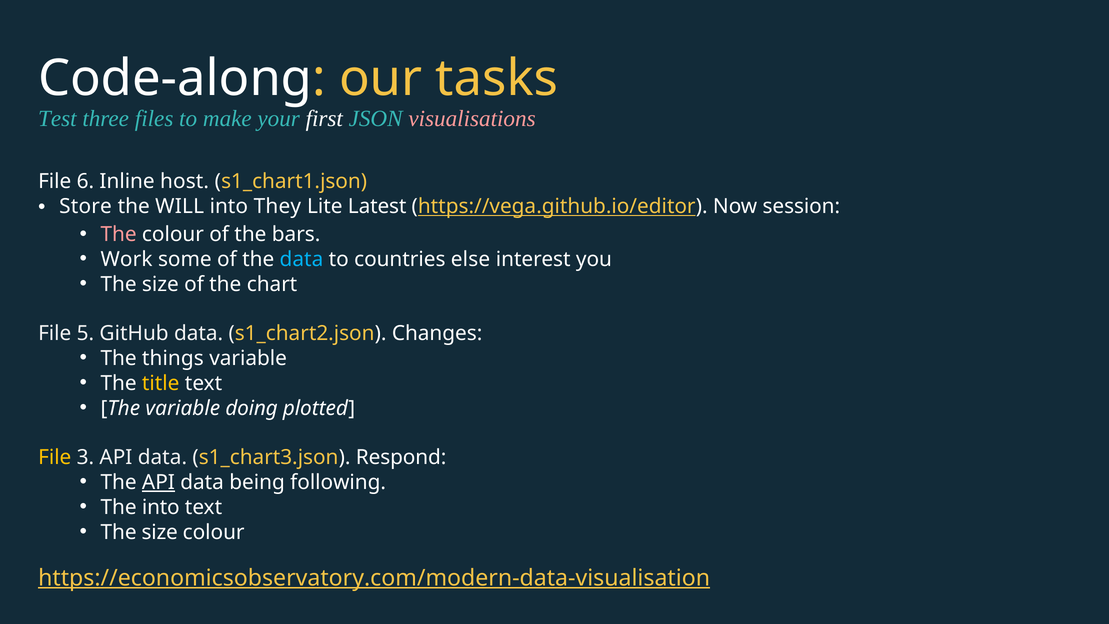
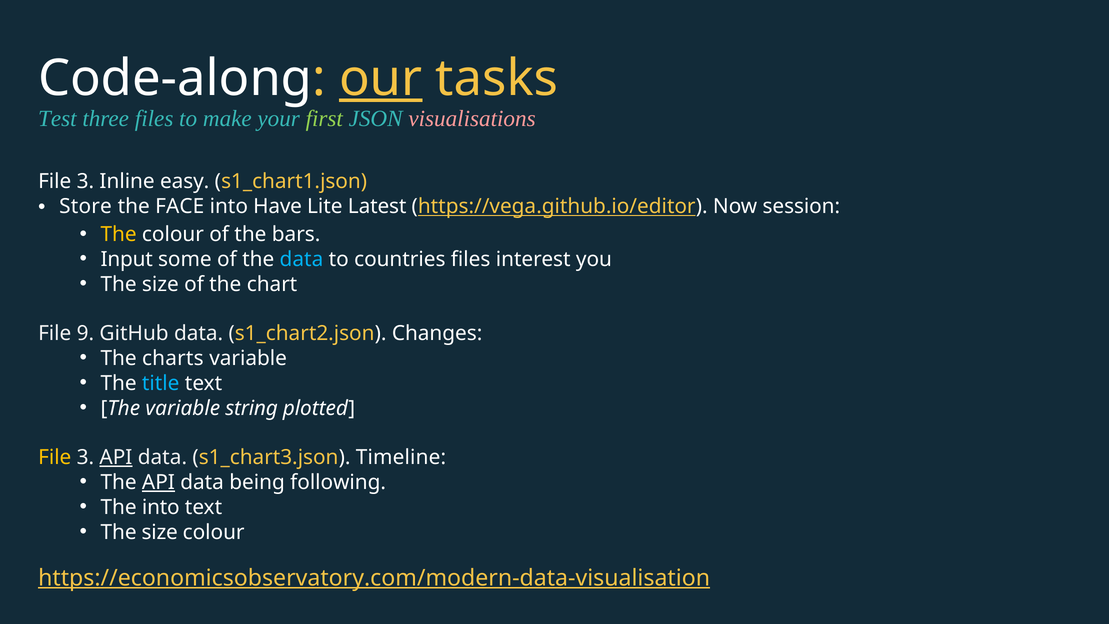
our underline: none -> present (381, 78)
first colour: white -> light green (324, 119)
6: 6 -> 3 (85, 181)
host: host -> easy (185, 181)
WILL: WILL -> FACE (180, 206)
They: They -> Have (278, 206)
The colour: pink -> yellow (119, 234)
Work: Work -> Input (127, 259)
countries else: else -> files (471, 259)
5: 5 -> 9 (85, 333)
things: things -> charts (173, 358)
title colour: yellow -> light blue (161, 383)
doing: doing -> string (252, 408)
API underline: none -> present (116, 457)
Respond: Respond -> Timeline (401, 457)
